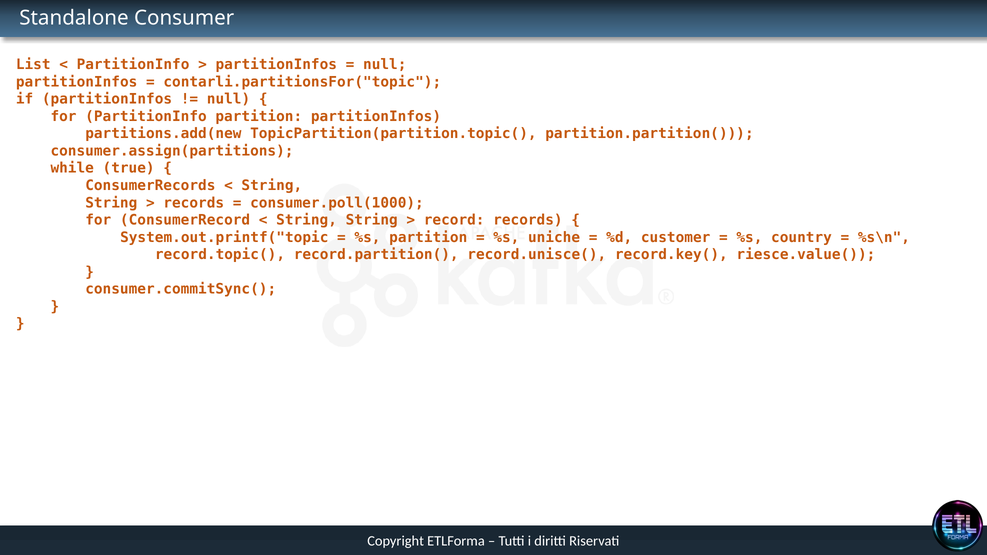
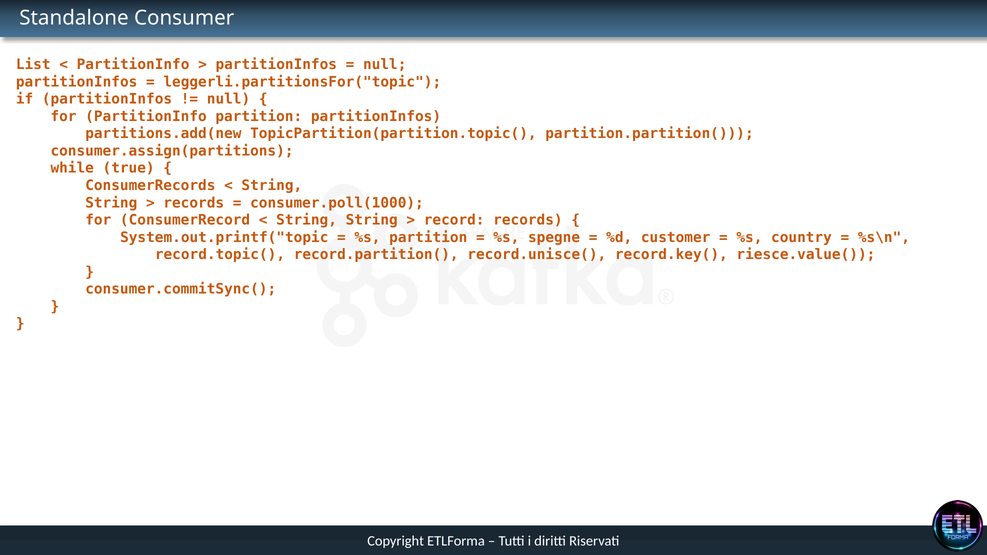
contarli.partitionsFor("topic: contarli.partitionsFor("topic -> leggerli.partitionsFor("topic (302, 82)
uniche: uniche -> spegne (554, 237)
